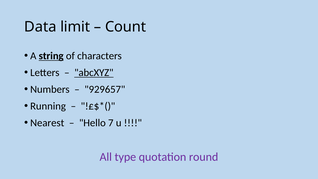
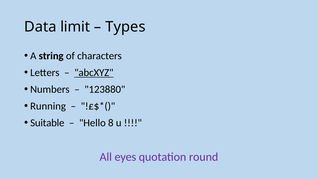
Count: Count -> Types (125, 27)
string underline: present -> none (51, 56)
929657: 929657 -> 123880 (105, 89)
Nearest: Nearest -> Suitable (47, 123)
7: 7 -> 8 (111, 123)
type: type -> eyes (125, 157)
